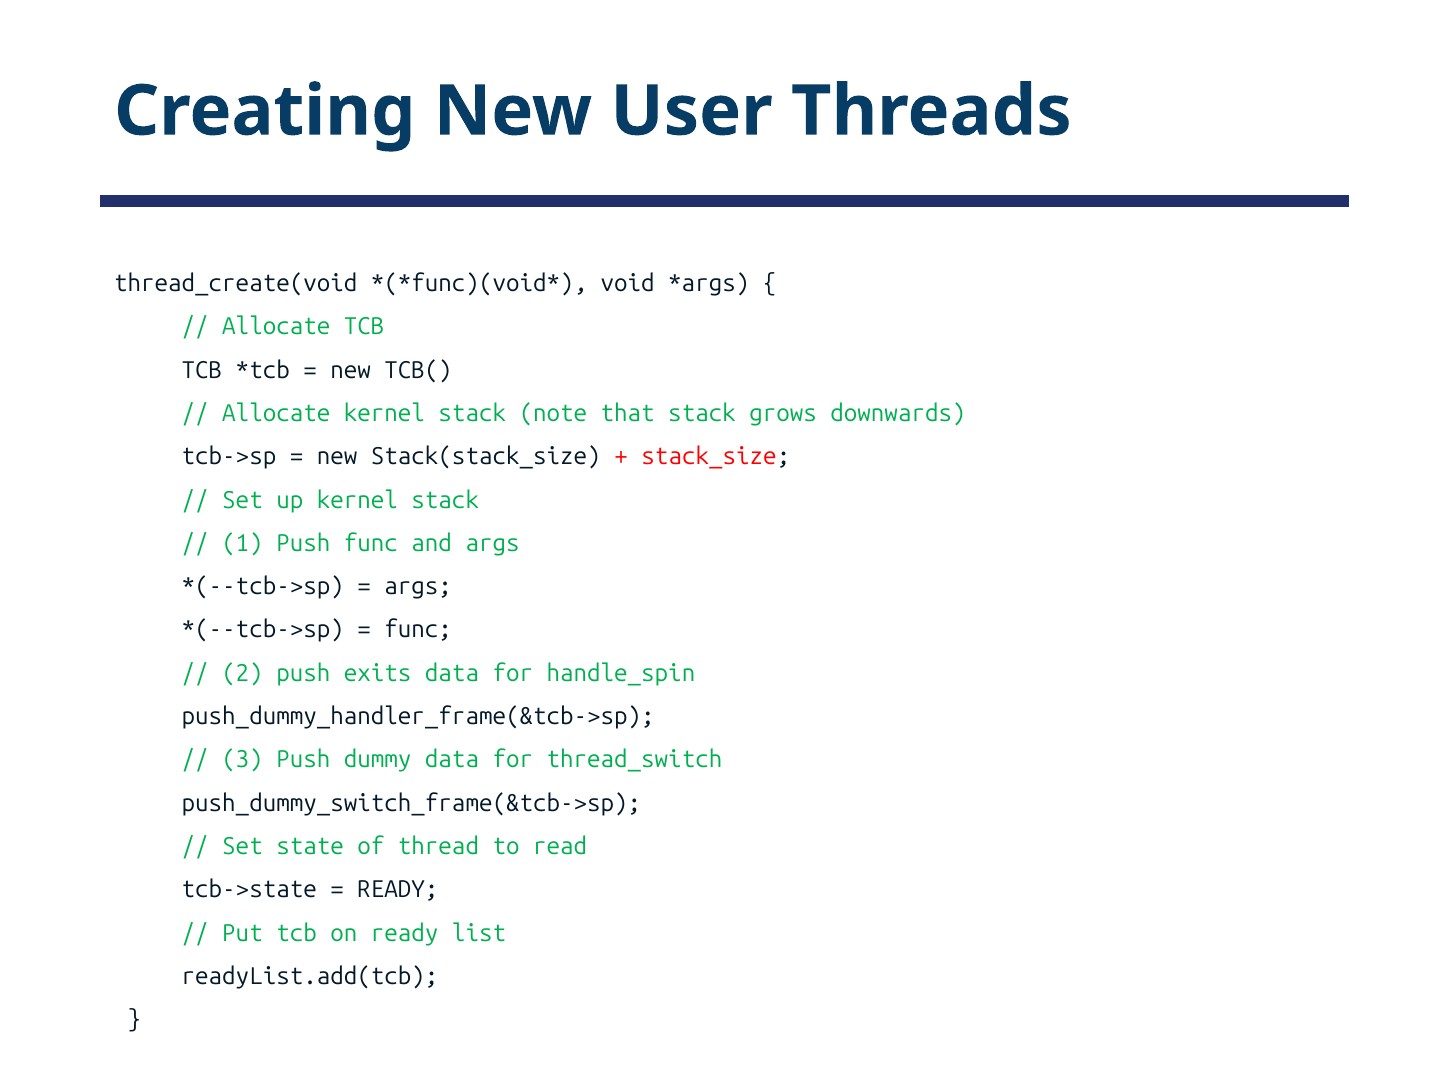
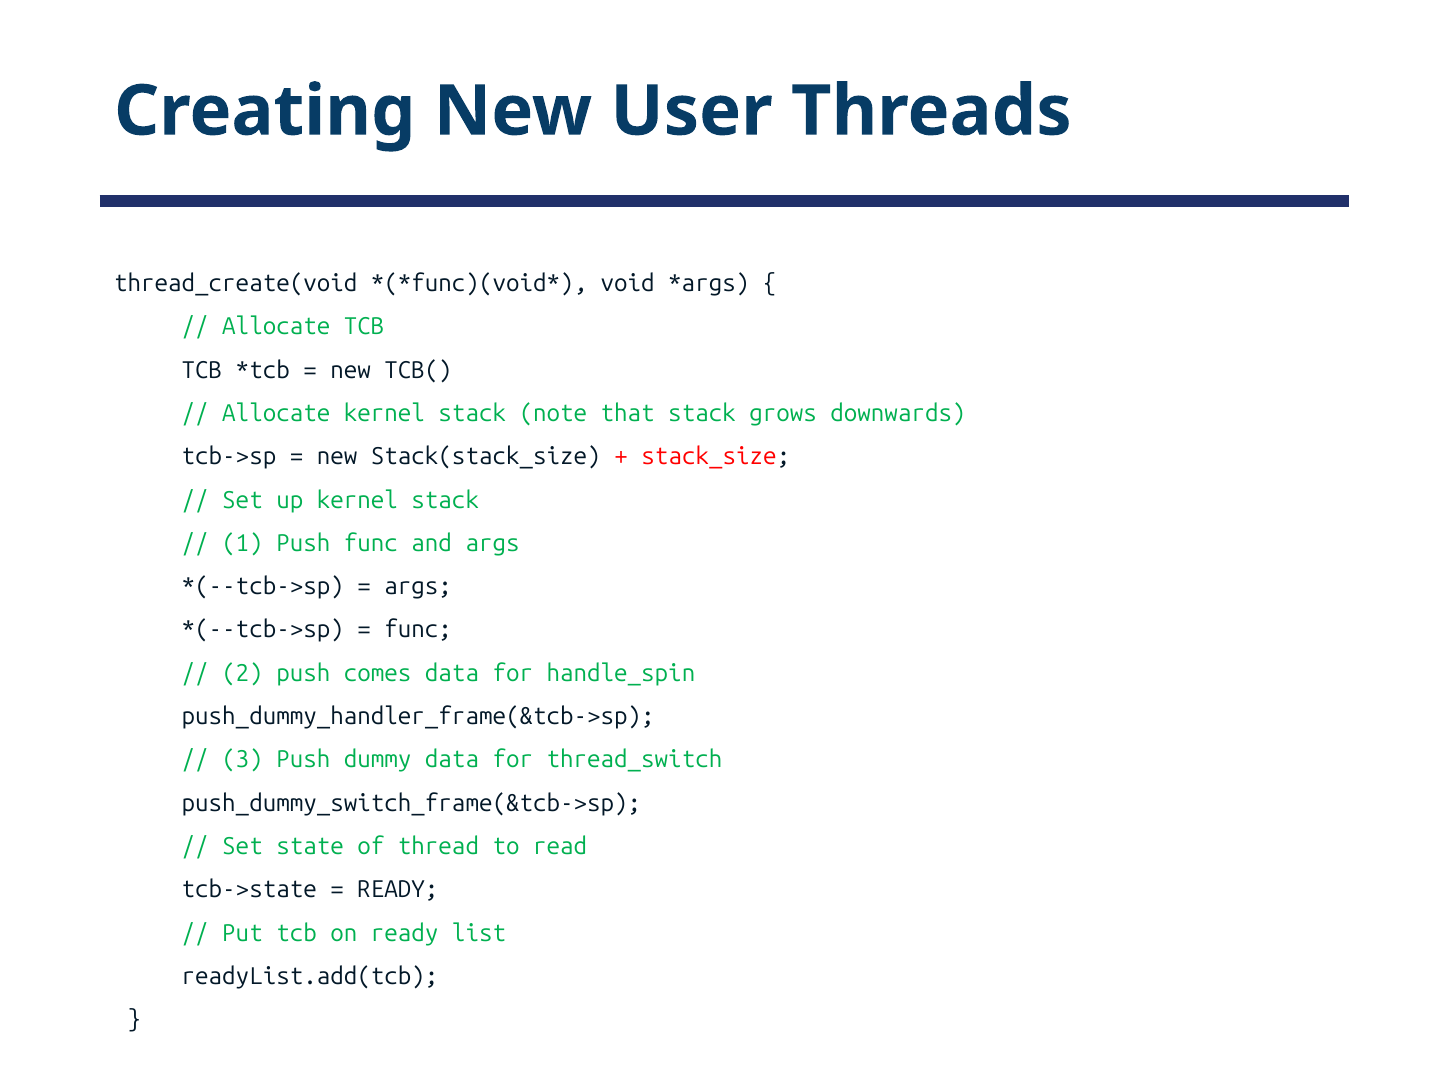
exits: exits -> comes (378, 673)
